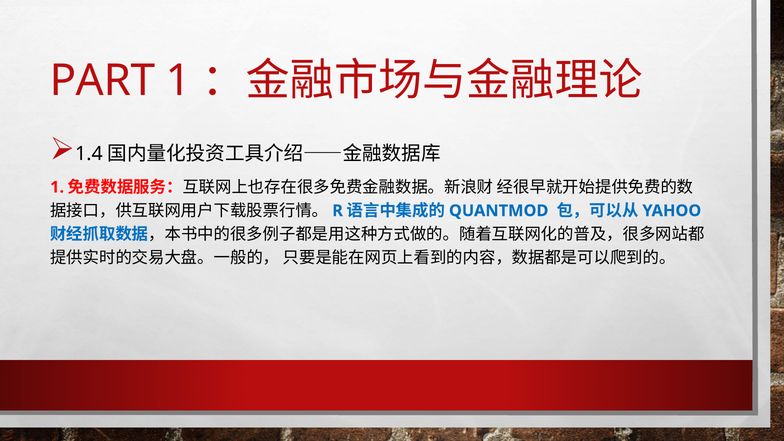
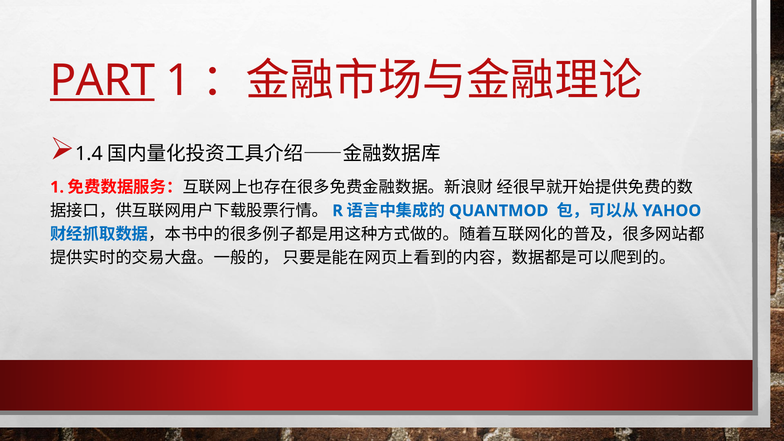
PART underline: none -> present (102, 81)
